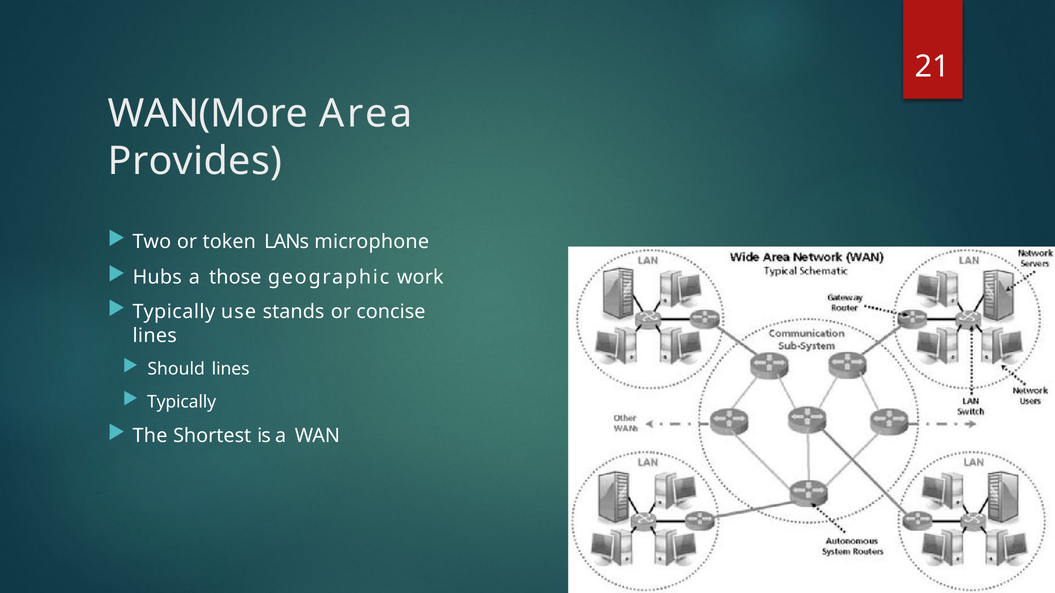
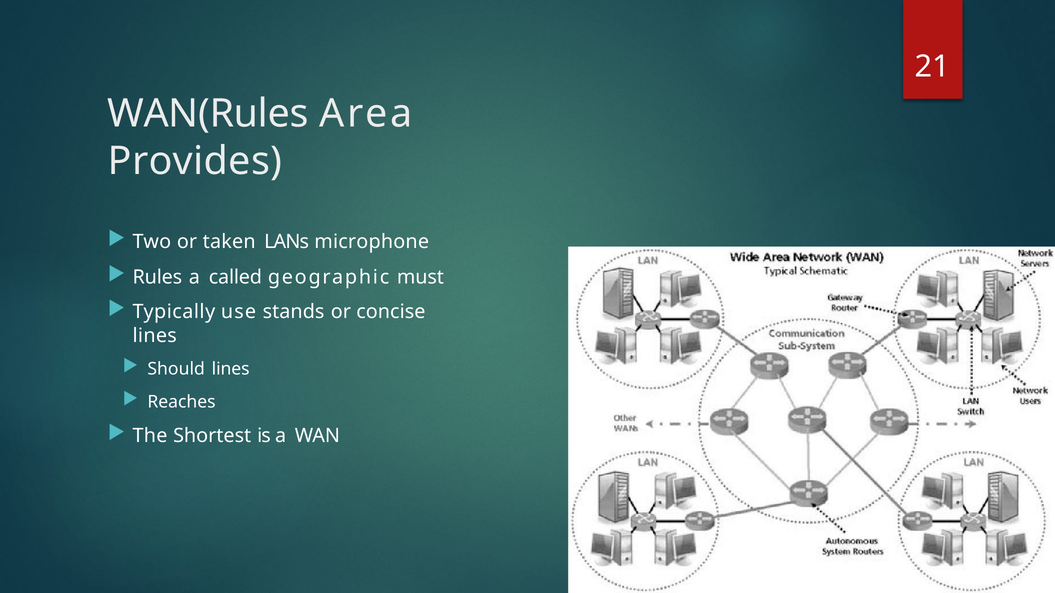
WAN(More: WAN(More -> WAN(Rules (208, 114)
token: token -> taken (229, 242)
Hubs: Hubs -> Rules (157, 277)
those: those -> called (235, 277)
work: work -> must (420, 277)
Typically: Typically -> Reaches (182, 402)
